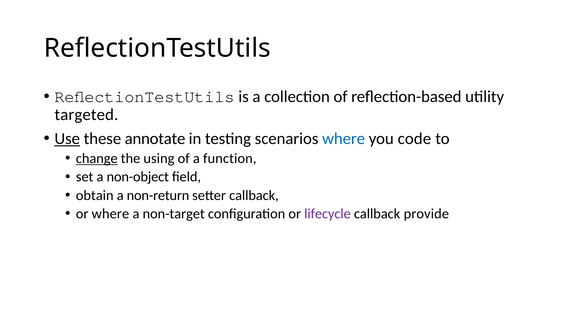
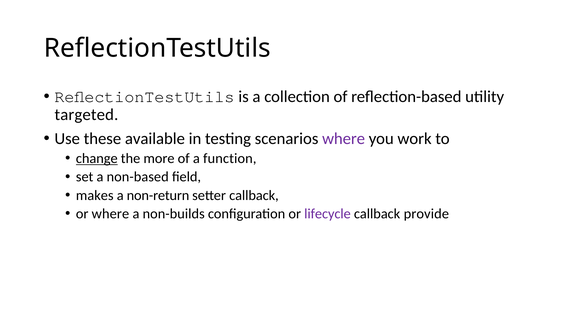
Use underline: present -> none (67, 139)
annotate: annotate -> available (155, 139)
where colour: blue -> purple (344, 139)
code: code -> work (415, 139)
using: using -> more (159, 159)
non-object: non-object -> non-based (138, 177)
obtain: obtain -> makes (95, 195)
non-target: non-target -> non-builds (174, 214)
